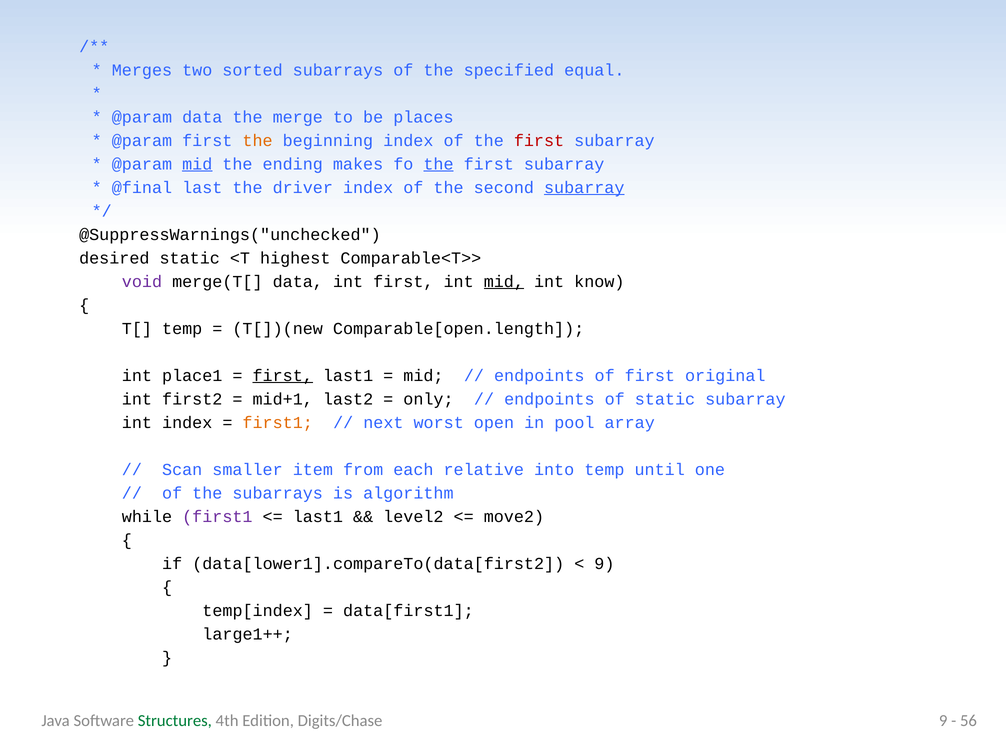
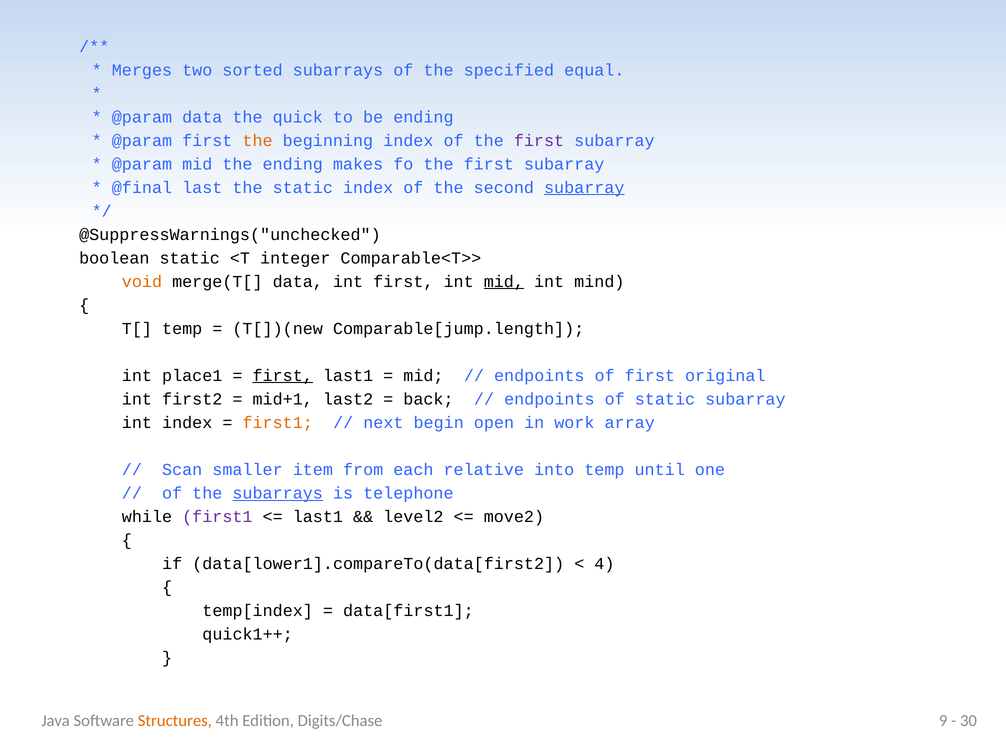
merge: merge -> quick (298, 117)
be places: places -> ending (423, 117)
first colour: red -> purple (539, 140)
mid underline: present -> none (197, 164)
the underline: present -> none (438, 164)
the driver: driver -> static (303, 187)
desired: desired -> boolean (114, 258)
highest: highest -> integer (295, 258)
void colour: purple -> orange (142, 281)
know: know -> mind (599, 281)
Comparable[open.length: Comparable[open.length -> Comparable[jump.length (459, 328)
only: only -> back (428, 399)
worst: worst -> begin (439, 422)
pool: pool -> work (574, 422)
subarrays underline: none -> present (278, 493)
algorithm: algorithm -> telephone (408, 493)
9: 9 -> 4 (604, 563)
large1++: large1++ -> quick1++ (248, 634)
Structures colour: green -> orange (175, 720)
56: 56 -> 30 (969, 720)
